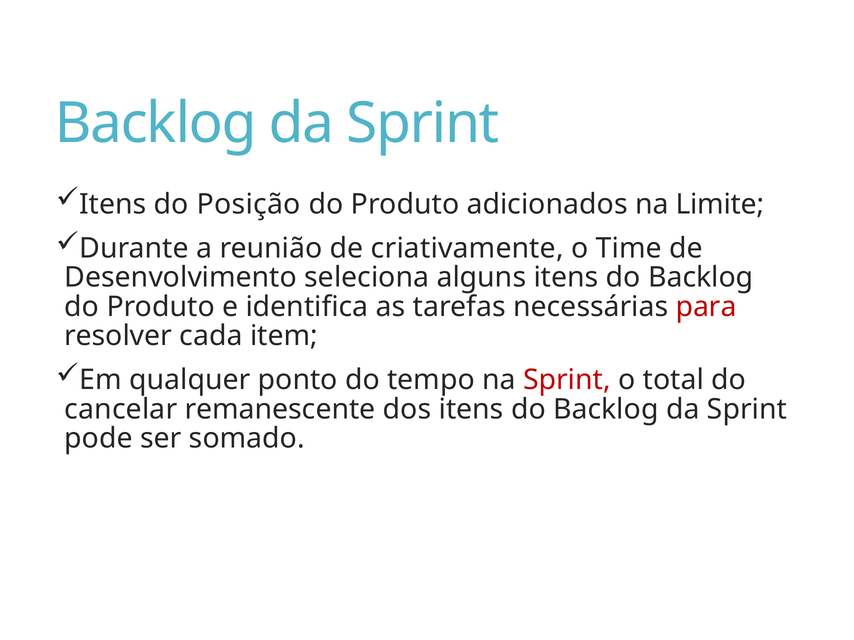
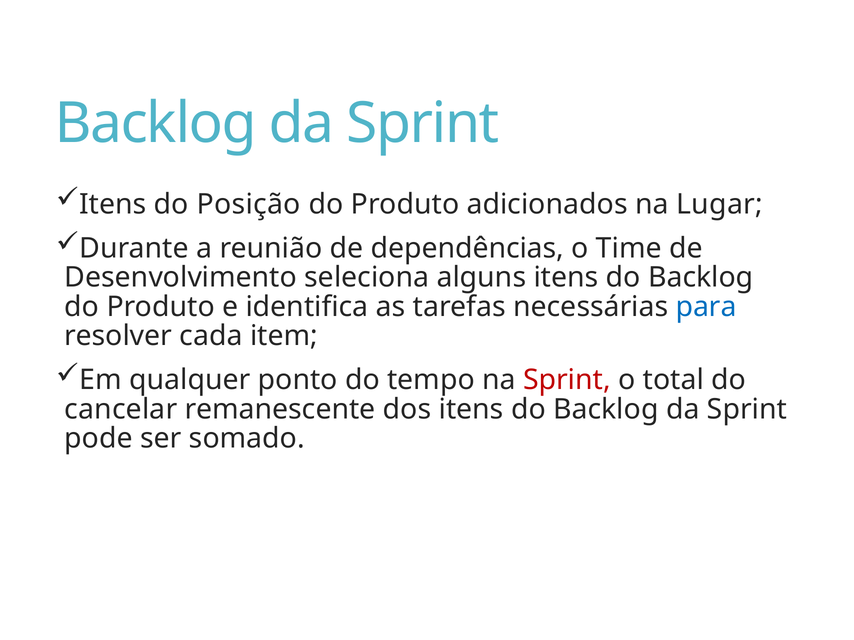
Limite: Limite -> Lugar (720, 204)
criativamente: criativamente -> dependências (467, 249)
para colour: red -> blue (706, 307)
